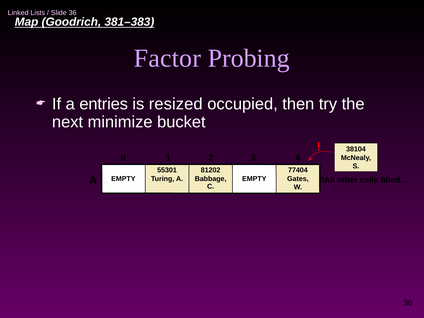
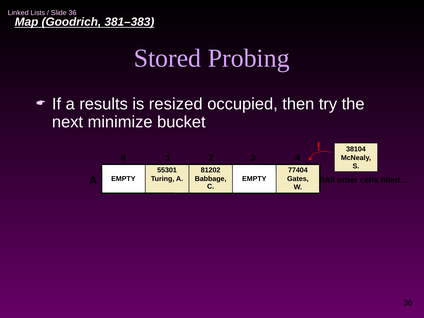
Factor: Factor -> Stored (167, 58)
entries: entries -> results (104, 104)
